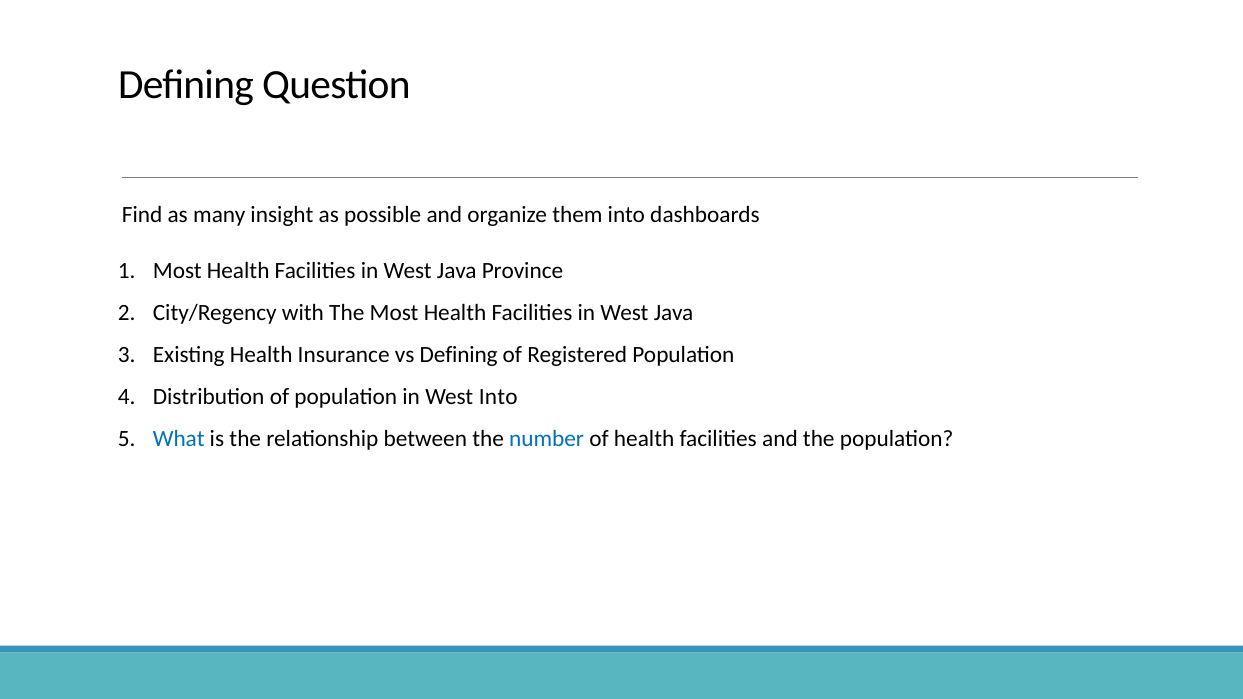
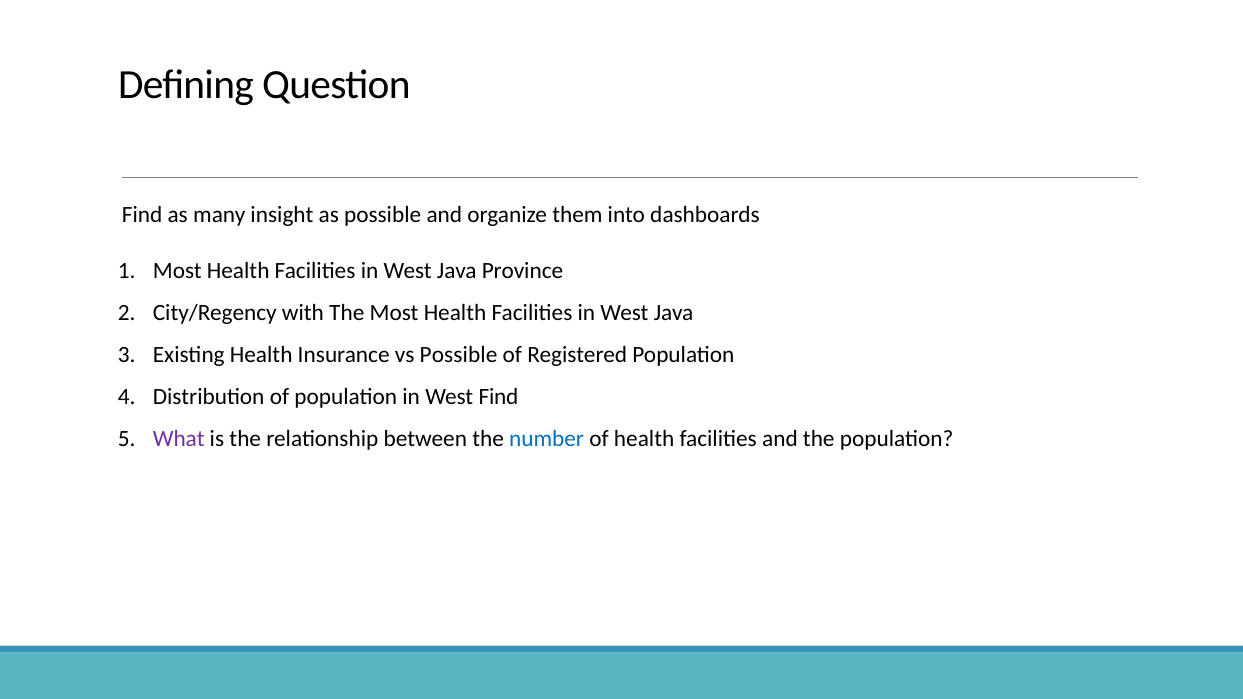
vs Defining: Defining -> Possible (459, 355)
West Into: Into -> Find (498, 397)
What colour: blue -> purple (179, 439)
